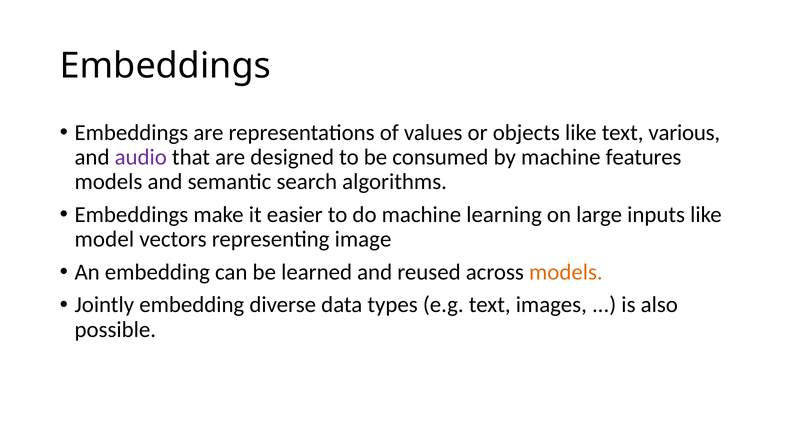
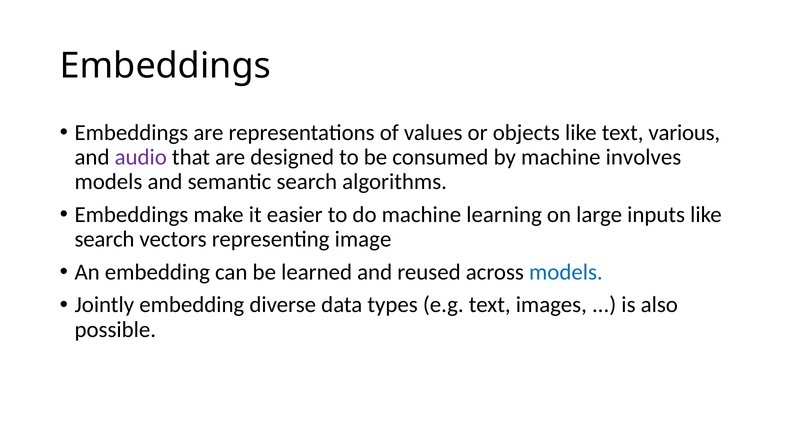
features: features -> involves (643, 157)
model: model -> search (105, 240)
models colour: orange -> blue (566, 272)
